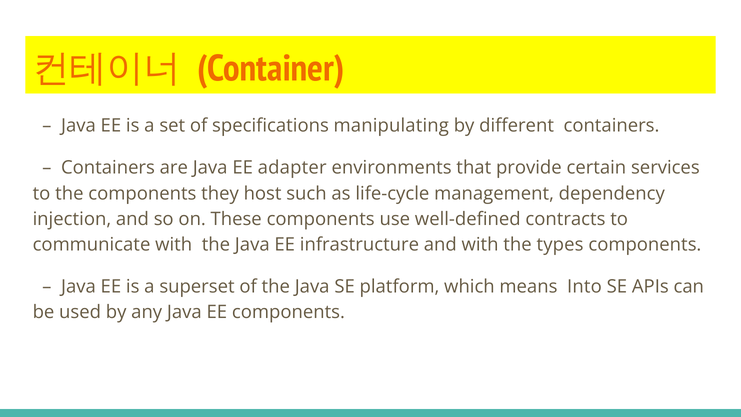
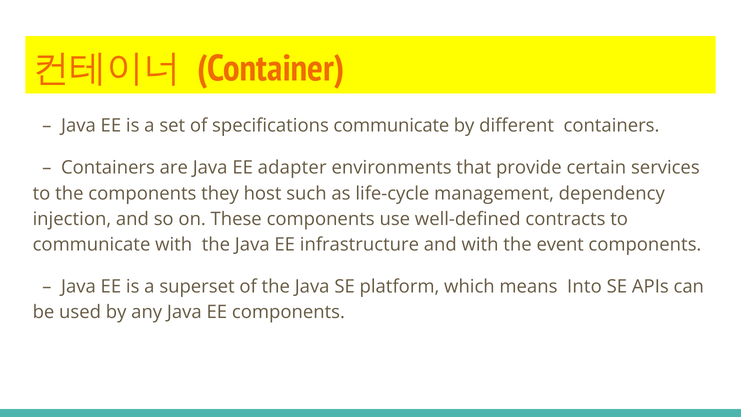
specifications manipulating: manipulating -> communicate (391, 126)
types: types -> event (560, 244)
